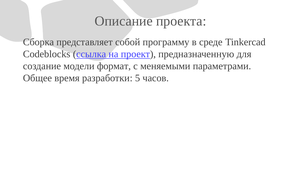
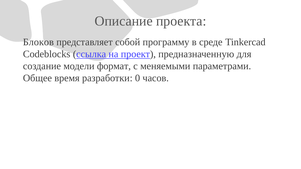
Сборка: Сборка -> Блоков (38, 42)
5: 5 -> 0 (138, 78)
